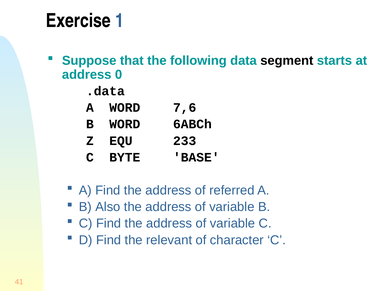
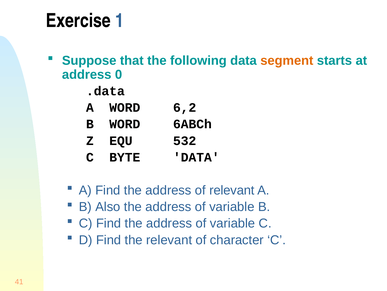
segment colour: black -> orange (287, 60)
7,6: 7,6 -> 6,2 (185, 107)
233: 233 -> 532 (185, 140)
BYTE BASE: BASE -> DATA (196, 157)
of referred: referred -> relevant (232, 190)
